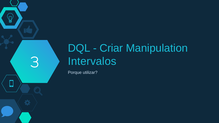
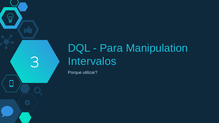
Criar: Criar -> Para (111, 48)
